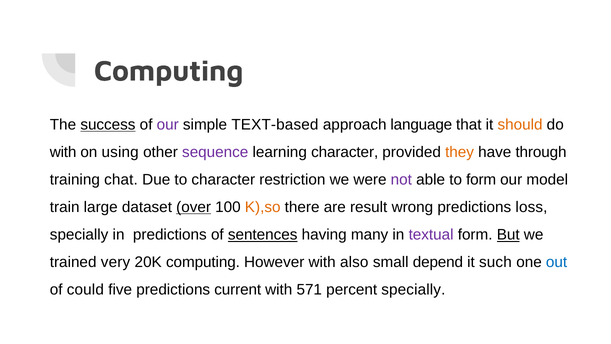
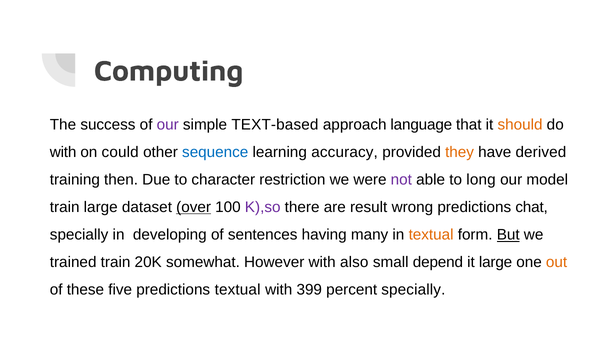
success underline: present -> none (108, 125)
using: using -> could (120, 152)
sequence colour: purple -> blue (215, 152)
learning character: character -> accuracy (345, 152)
through: through -> derived (541, 152)
chat: chat -> then (121, 180)
to form: form -> long (481, 180)
K),so colour: orange -> purple (263, 207)
loss: loss -> chat (532, 207)
in predictions: predictions -> developing (170, 235)
sentences underline: present -> none (263, 235)
textual colour: purple -> orange (431, 235)
trained very: very -> train (116, 262)
20K computing: computing -> somewhat (203, 262)
it such: such -> large (496, 262)
out colour: blue -> orange (557, 262)
could: could -> these (85, 290)
predictions current: current -> textual (238, 290)
571: 571 -> 399 (309, 290)
